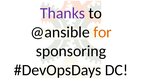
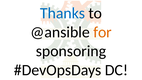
Thanks colour: purple -> blue (62, 13)
